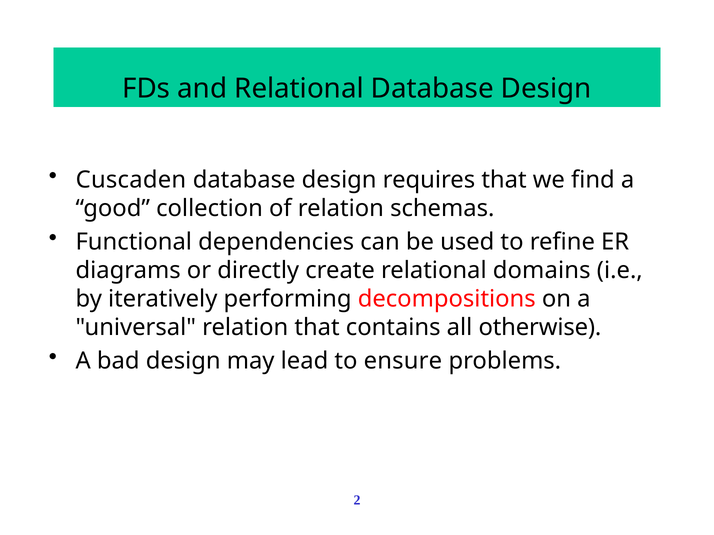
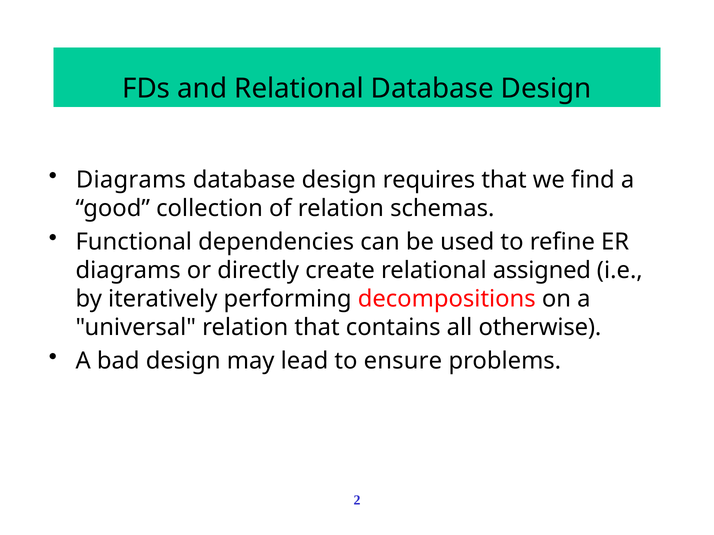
Cuscaden: Cuscaden -> Diagrams (131, 180)
domains: domains -> assigned (542, 271)
